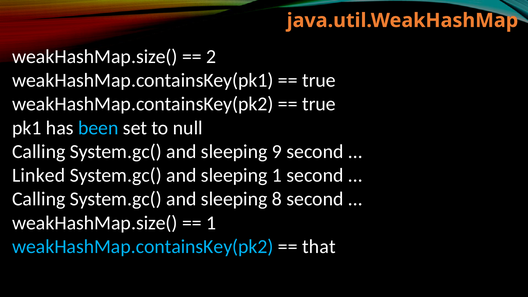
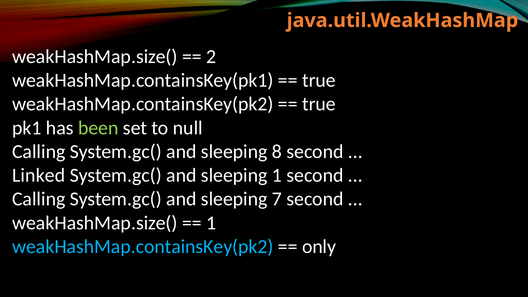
been colour: light blue -> light green (98, 128)
9: 9 -> 8 (277, 152)
8: 8 -> 7 (277, 199)
that: that -> only (319, 247)
